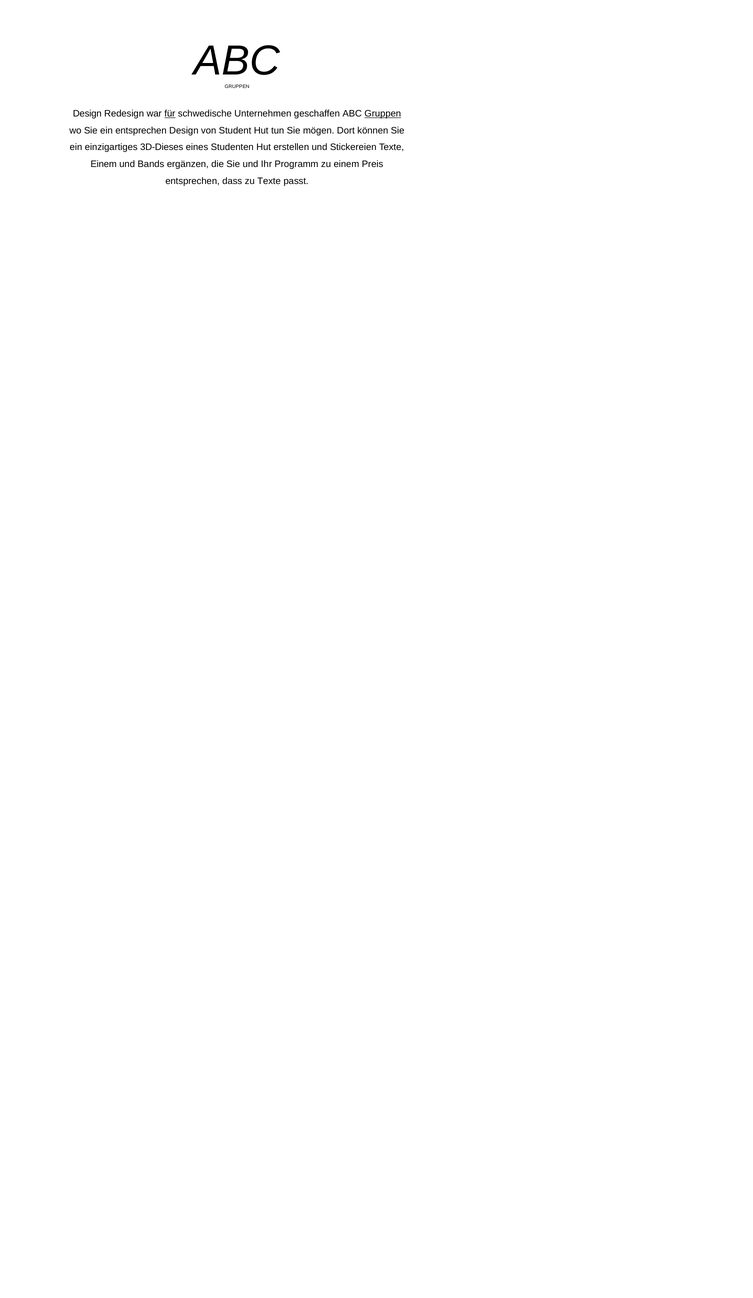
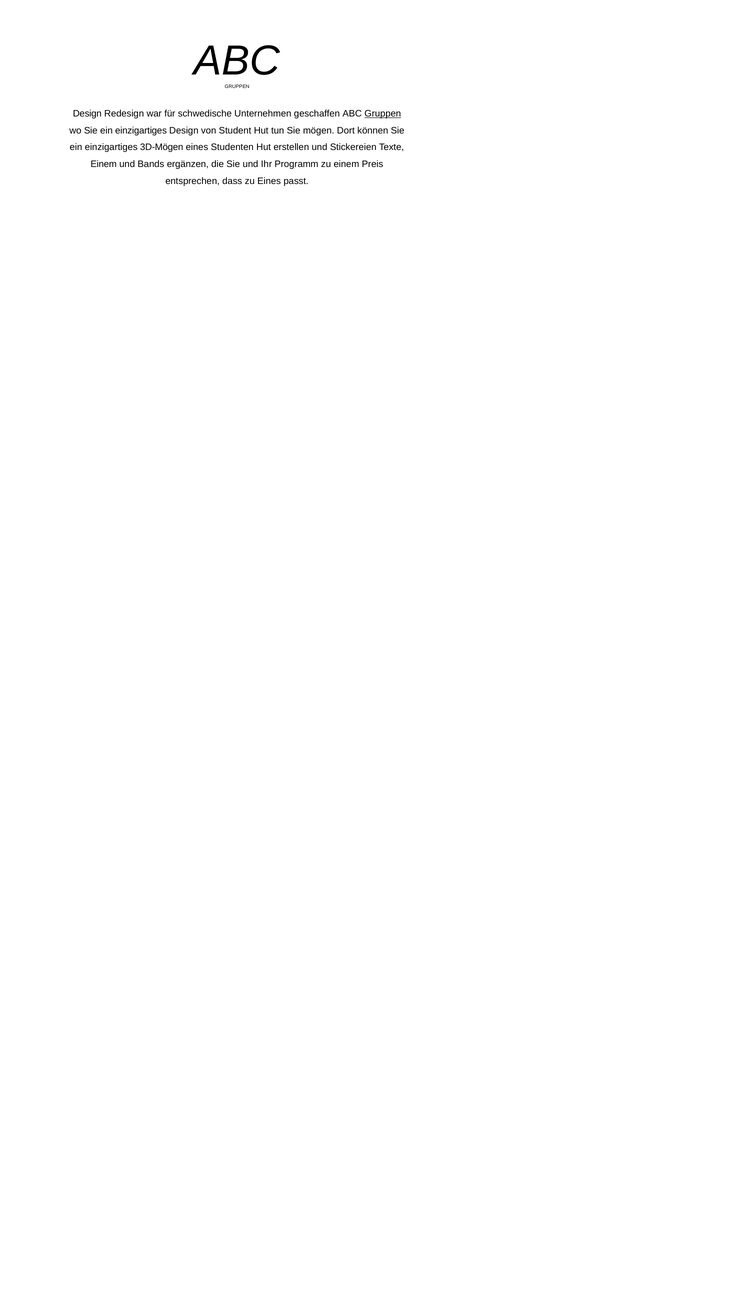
für underline: present -> none (170, 114)
wo Sie ein entsprechen: entsprechen -> einzigartiges (141, 130)
3D-Dieses: 3D-Dieses -> 3D-Mögen (162, 147)
zu Texte: Texte -> Eines (269, 181)
